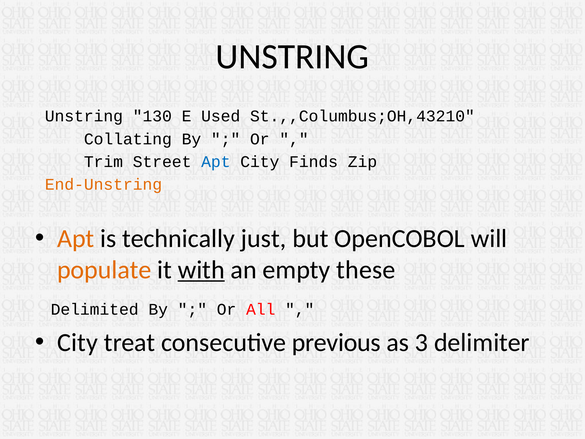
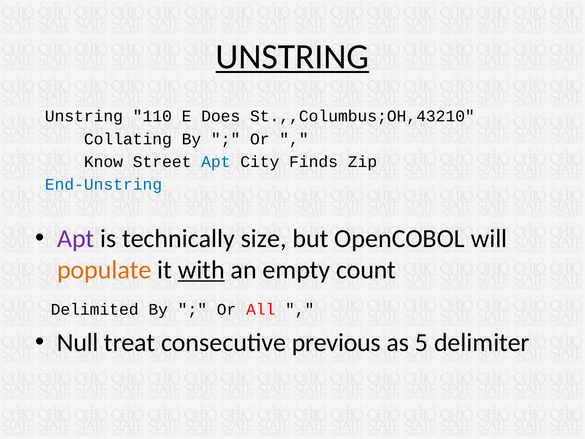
UNSTRING underline: none -> present (292, 57)
130: 130 -> 110 (152, 116)
Used: Used -> Does (221, 116)
Trim: Trim -> Know (103, 162)
End-Unstring colour: orange -> blue (103, 184)
Apt colour: orange -> purple (76, 238)
just: just -> size (264, 238)
these: these -> count (366, 270)
City: City -> Null (78, 342)
3: 3 -> 5 (421, 342)
